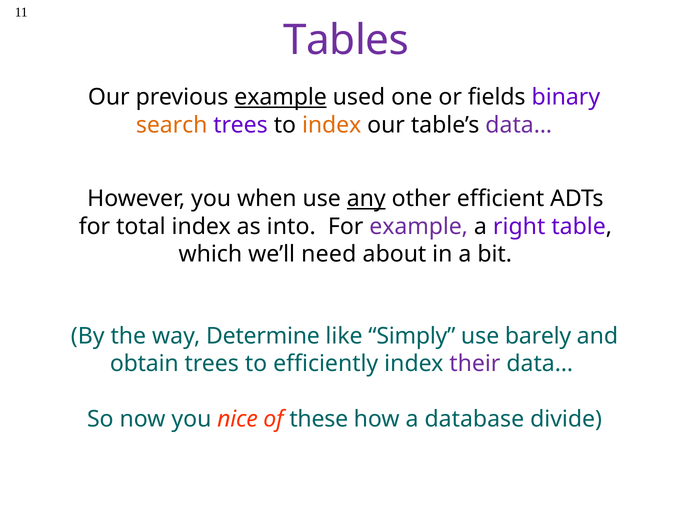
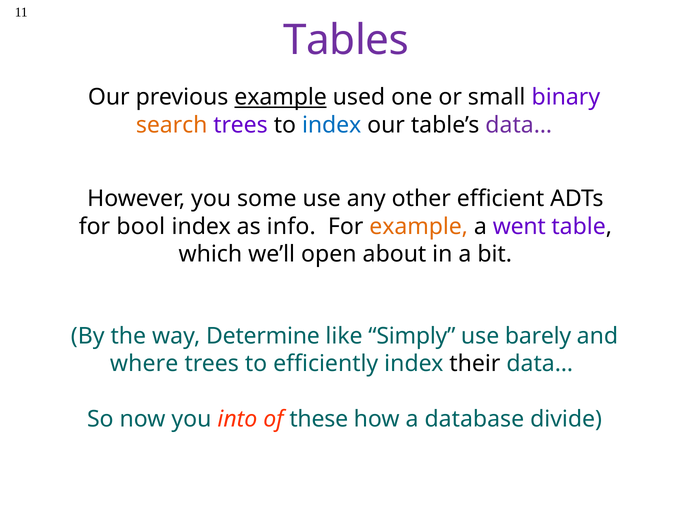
fields: fields -> small (497, 97)
index colour: orange -> blue (332, 125)
when: when -> some (267, 199)
any underline: present -> none (366, 199)
total: total -> bool (141, 226)
into: into -> info (291, 226)
example colour: purple -> orange (419, 226)
right: right -> went (519, 226)
need: need -> open (329, 254)
obtain: obtain -> where (144, 364)
their colour: purple -> black (475, 364)
nice: nice -> into (237, 419)
